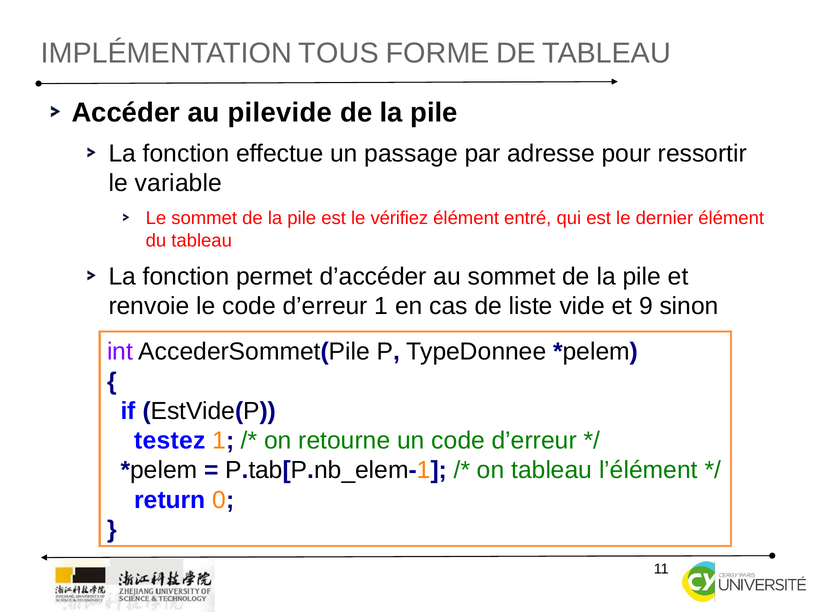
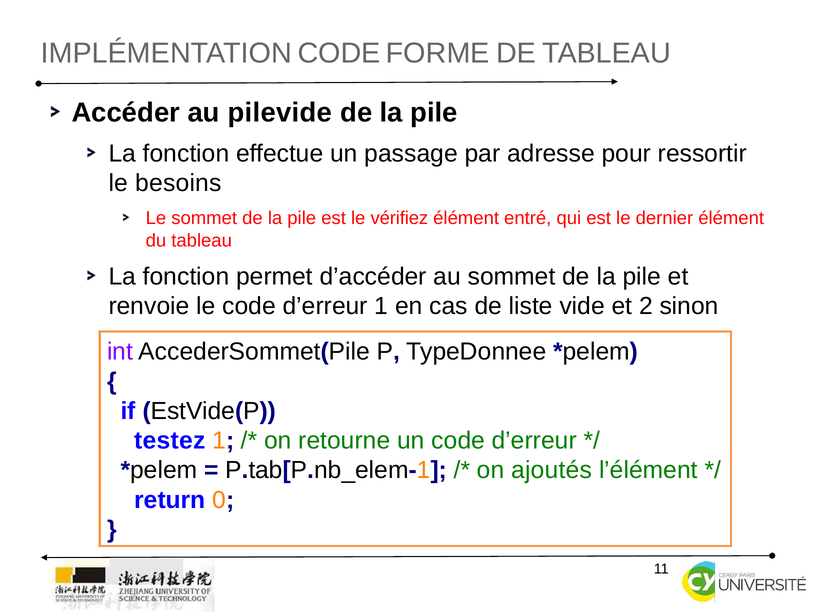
IMPLÉMENTATION TOUS: TOUS -> CODE (339, 53)
variable: variable -> besoins (178, 183)
9: 9 -> 2 (646, 306)
on tableau: tableau -> ajoutés (552, 470)
